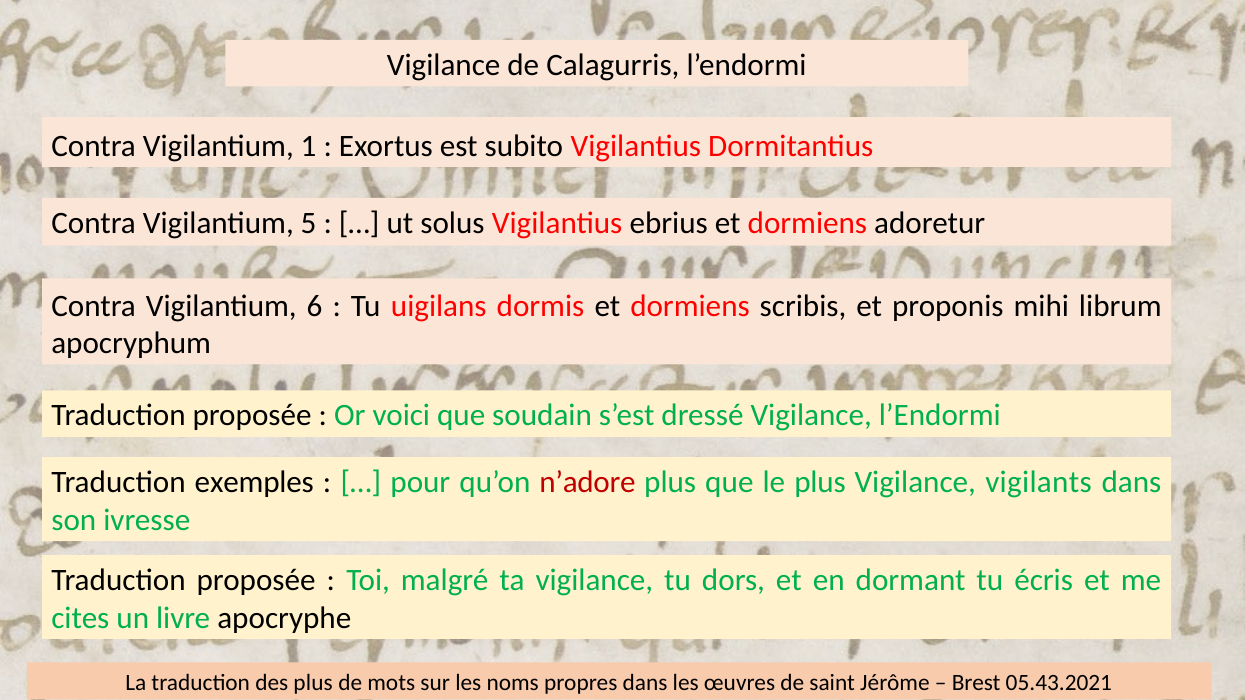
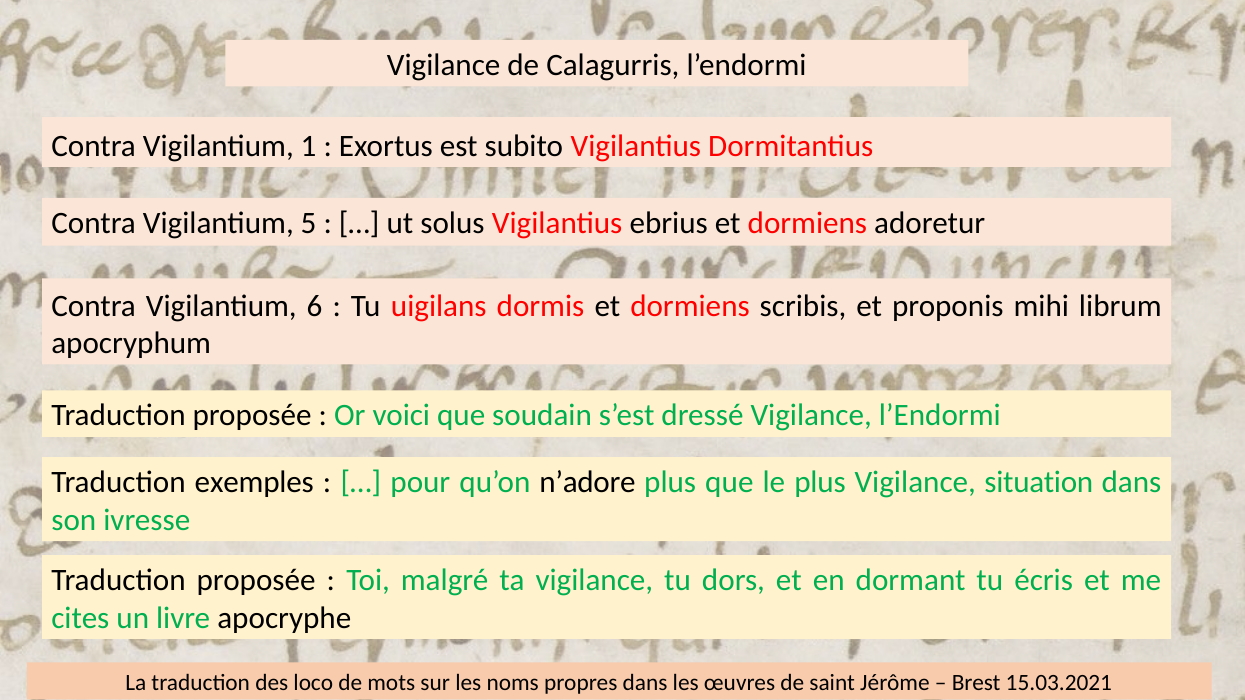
n’adore colour: red -> black (587, 483)
vigilants: vigilants -> situation (1039, 483)
des plus: plus -> loco (313, 683)
05.43.2021: 05.43.2021 -> 15.03.2021 (1059, 683)
